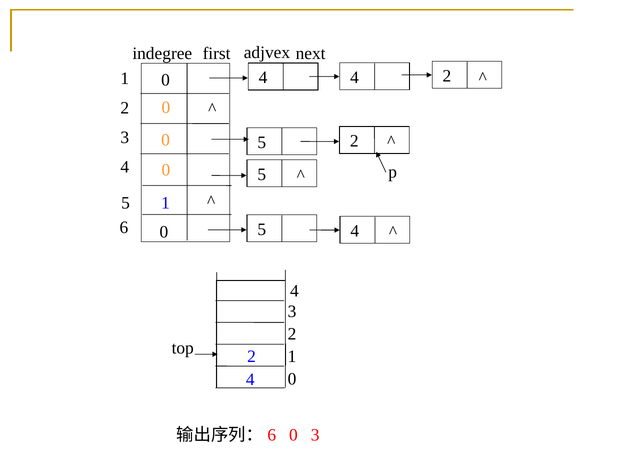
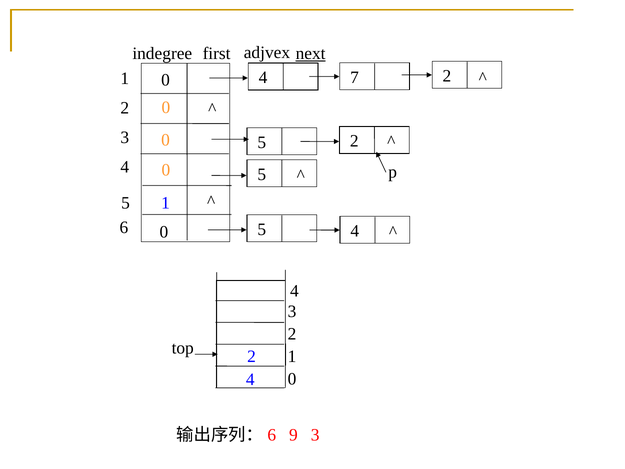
next underline: none -> present (311, 54)
4: 4 -> 7 (355, 78)
0: 0 -> 9 (293, 435)
